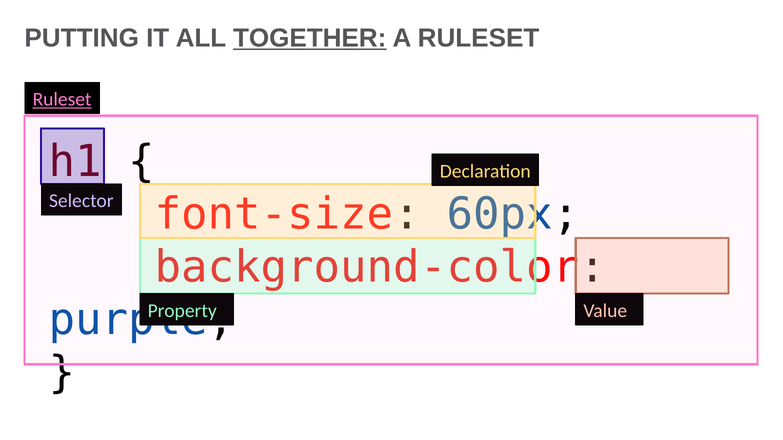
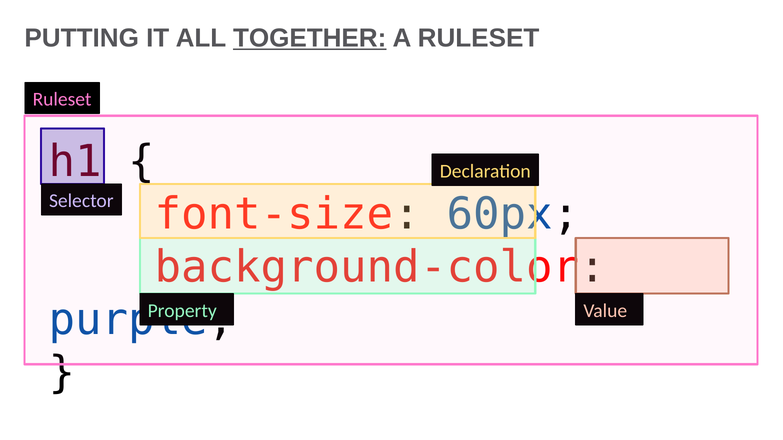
Ruleset underline: present -> none (62, 100)
